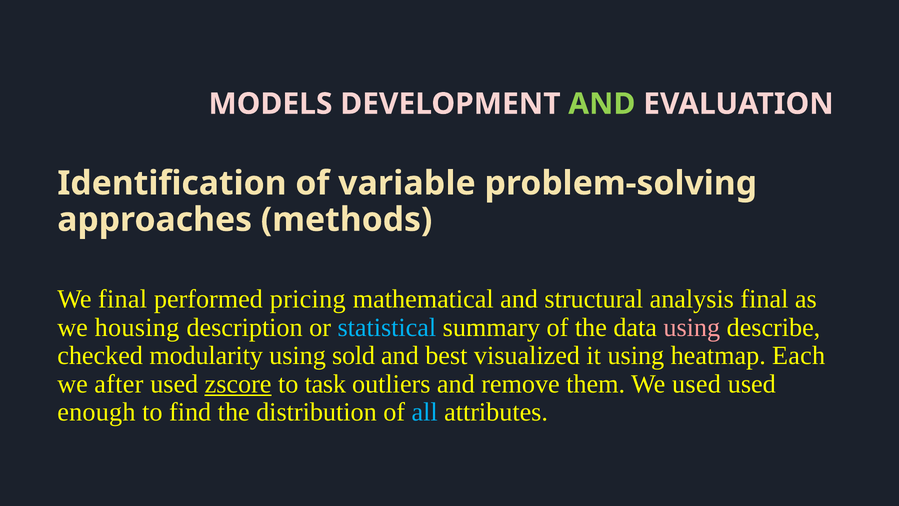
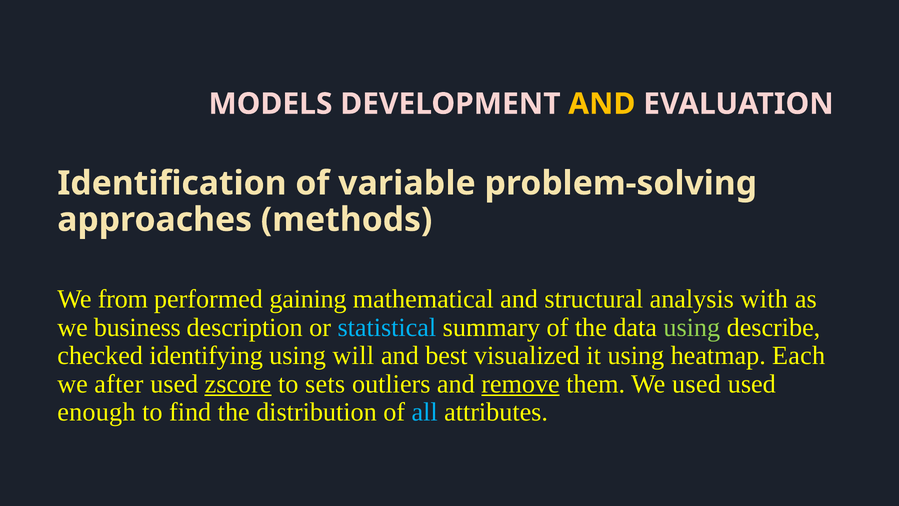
AND colour: light green -> yellow (602, 104)
We final: final -> from (123, 299)
pricing: pricing -> gaining (308, 299)
analysis final: final -> with (764, 299)
housing: housing -> business (137, 327)
using colour: pink -> light green (692, 327)
modularity: modularity -> identifying (206, 356)
sold: sold -> will (353, 356)
task: task -> sets (325, 384)
remove underline: none -> present (520, 384)
